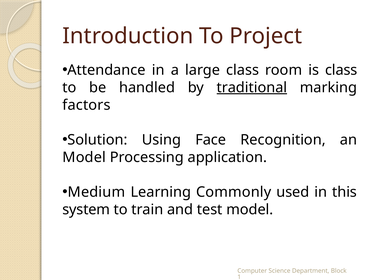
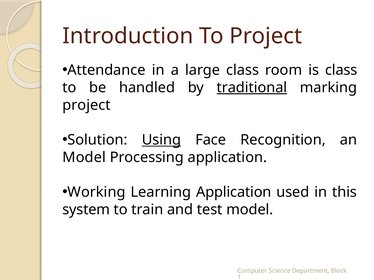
factors: factors -> project (87, 105)
Using underline: none -> present (161, 140)
Medium: Medium -> Working (96, 192)
Learning Commonly: Commonly -> Application (234, 192)
